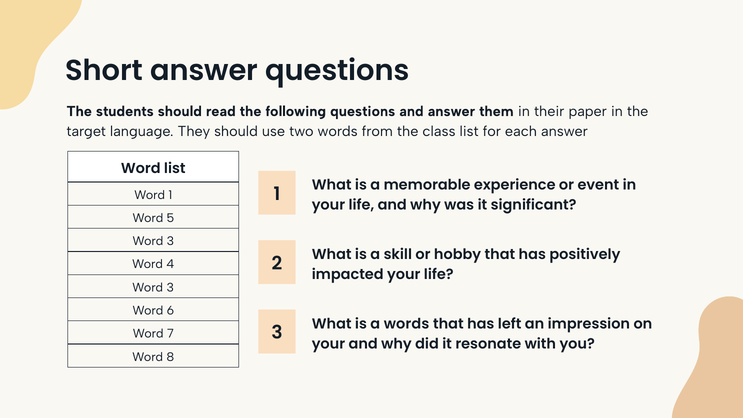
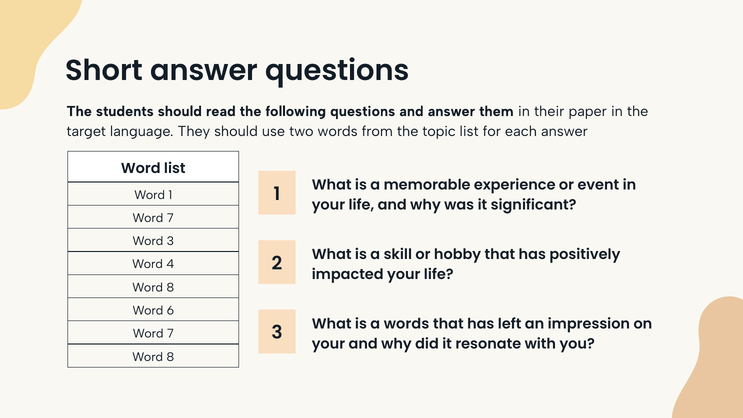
class: class -> topic (439, 131)
5: 5 -> 7 (170, 218)
3: 3 -> 8 (170, 287)
